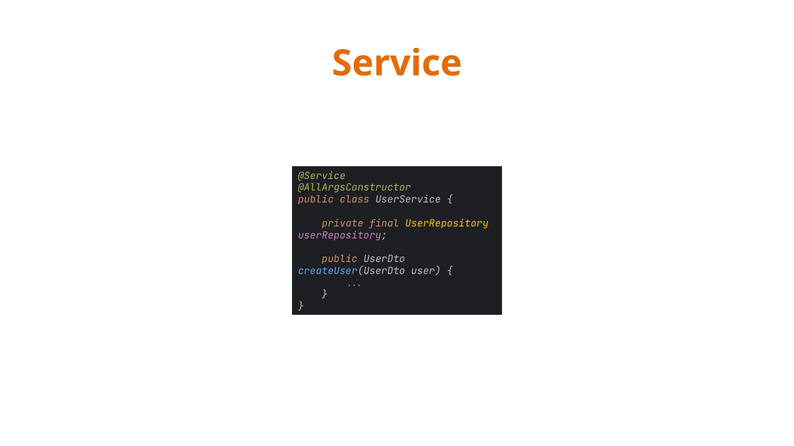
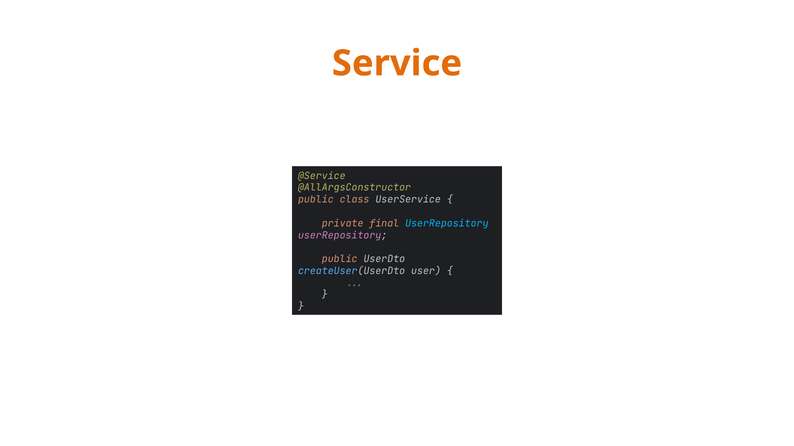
UserRepository colour: yellow -> light blue (447, 224)
